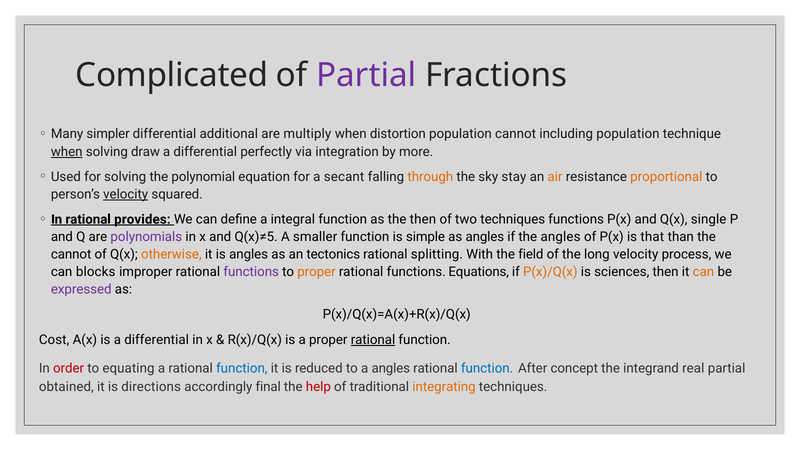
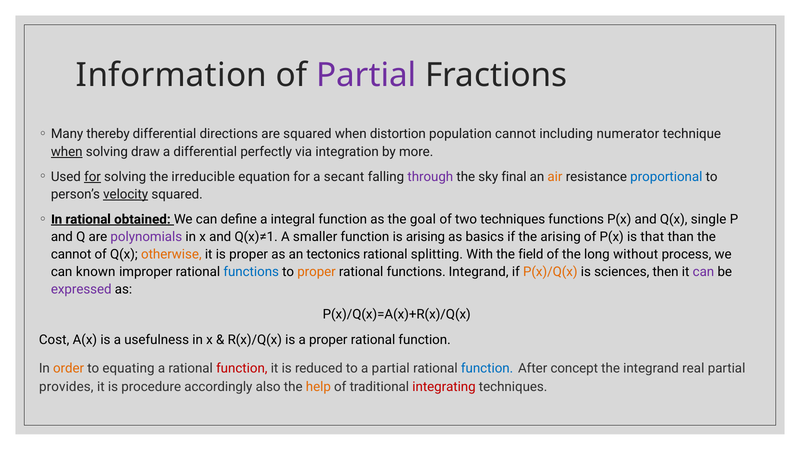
Complicated: Complicated -> Information (172, 75)
simpler: simpler -> thereby (108, 134)
additional: additional -> directions (229, 134)
are multiply: multiply -> squared (307, 134)
including population: population -> numerator (628, 134)
for underline: none -> present (92, 177)
polynomial: polynomial -> irreducible (203, 177)
through colour: orange -> purple (430, 177)
stay: stay -> final (514, 177)
proportional colour: orange -> blue (666, 177)
provides: provides -> obtained (142, 219)
the then: then -> goal (423, 219)
Q(x)≠5: Q(x)≠5 -> Q(x)≠1 (256, 237)
is simple: simple -> arising (426, 237)
as angles: angles -> basics (485, 237)
the angles: angles -> arising (561, 237)
is angles: angles -> proper (249, 254)
long velocity: velocity -> without (636, 254)
blocks: blocks -> known (96, 272)
functions colour: purple -> blue (251, 272)
functions Equations: Equations -> Integrand (479, 272)
can colour: orange -> purple (703, 272)
is a differential: differential -> usefulness (157, 340)
rational underline: present -> none (373, 340)
order colour: red -> orange (69, 369)
function colour: blue -> red (242, 369)
a angles: angles -> partial (391, 369)
obtained: obtained -> provides (66, 387)
directions: directions -> procedure (151, 387)
final: final -> also (268, 387)
help colour: red -> orange (318, 387)
integrating colour: orange -> red (444, 387)
